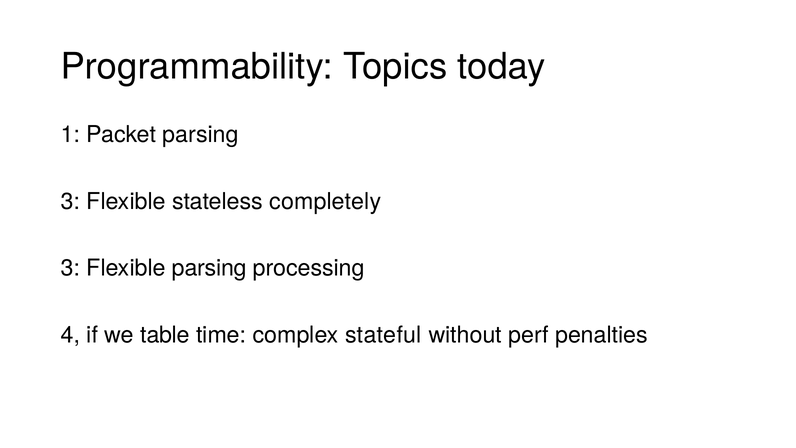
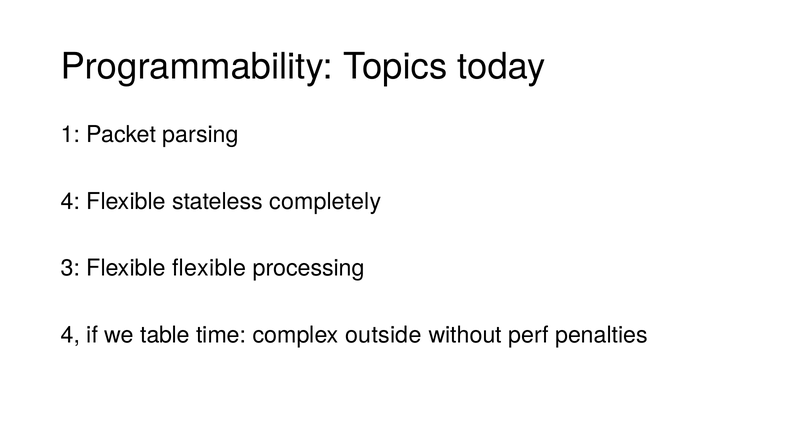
3: 3 -> 4 (70, 201)
Flexible parsing: parsing -> flexible (209, 268)
stateful: stateful -> outside (383, 335)
